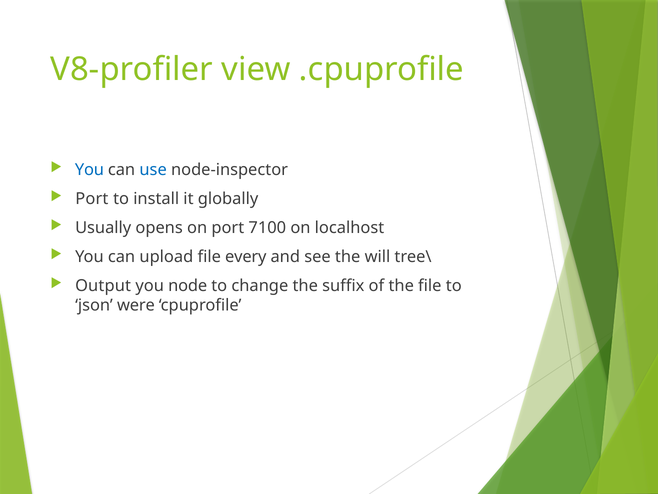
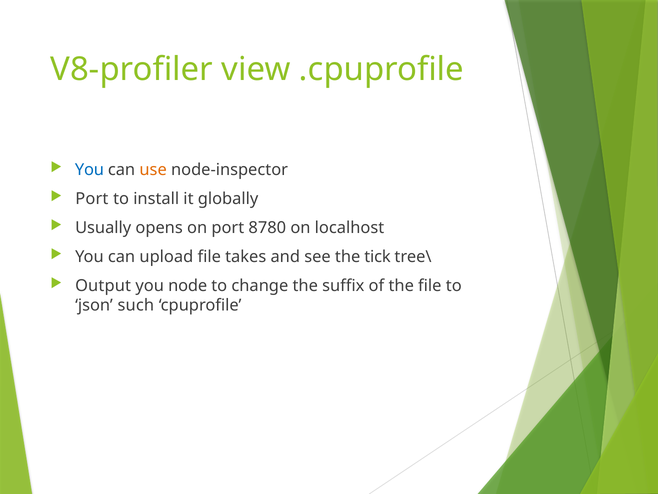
use colour: blue -> orange (153, 170)
7100: 7100 -> 8780 (267, 228)
every: every -> takes (246, 256)
will: will -> tick (378, 256)
were: were -> such (136, 305)
